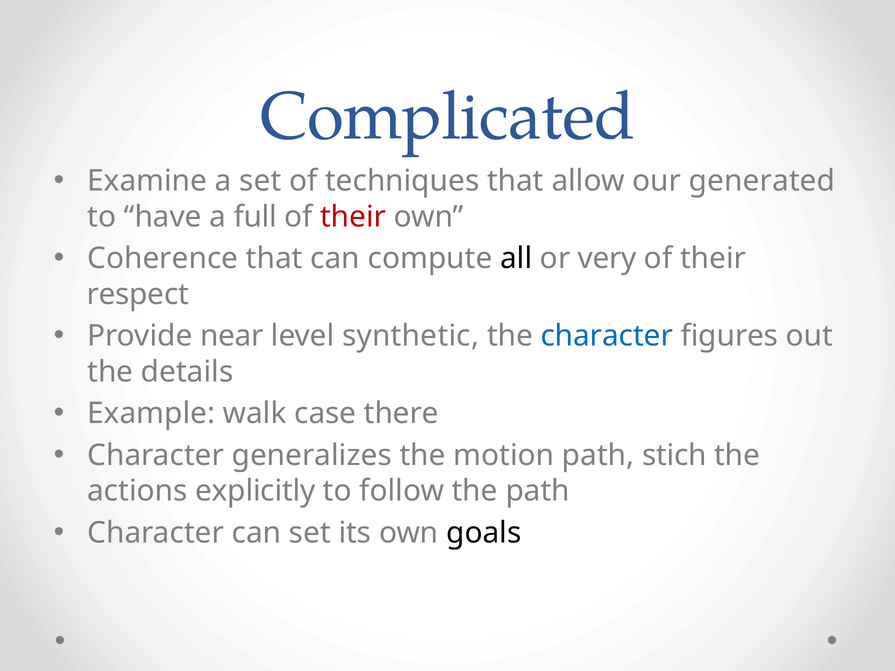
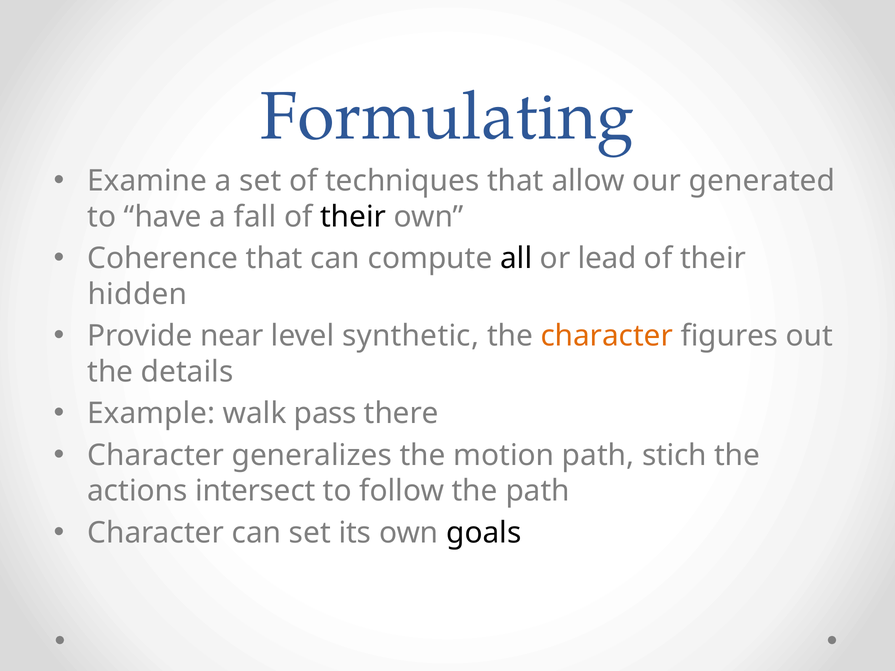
Complicated: Complicated -> Formulating (447, 117)
full: full -> fall (255, 217)
their colour: red -> black (353, 217)
very: very -> lead (607, 259)
respect: respect -> hidden (138, 294)
character colour: blue -> orange (607, 336)
case: case -> pass (325, 414)
explicitly: explicitly -> intersect (255, 491)
